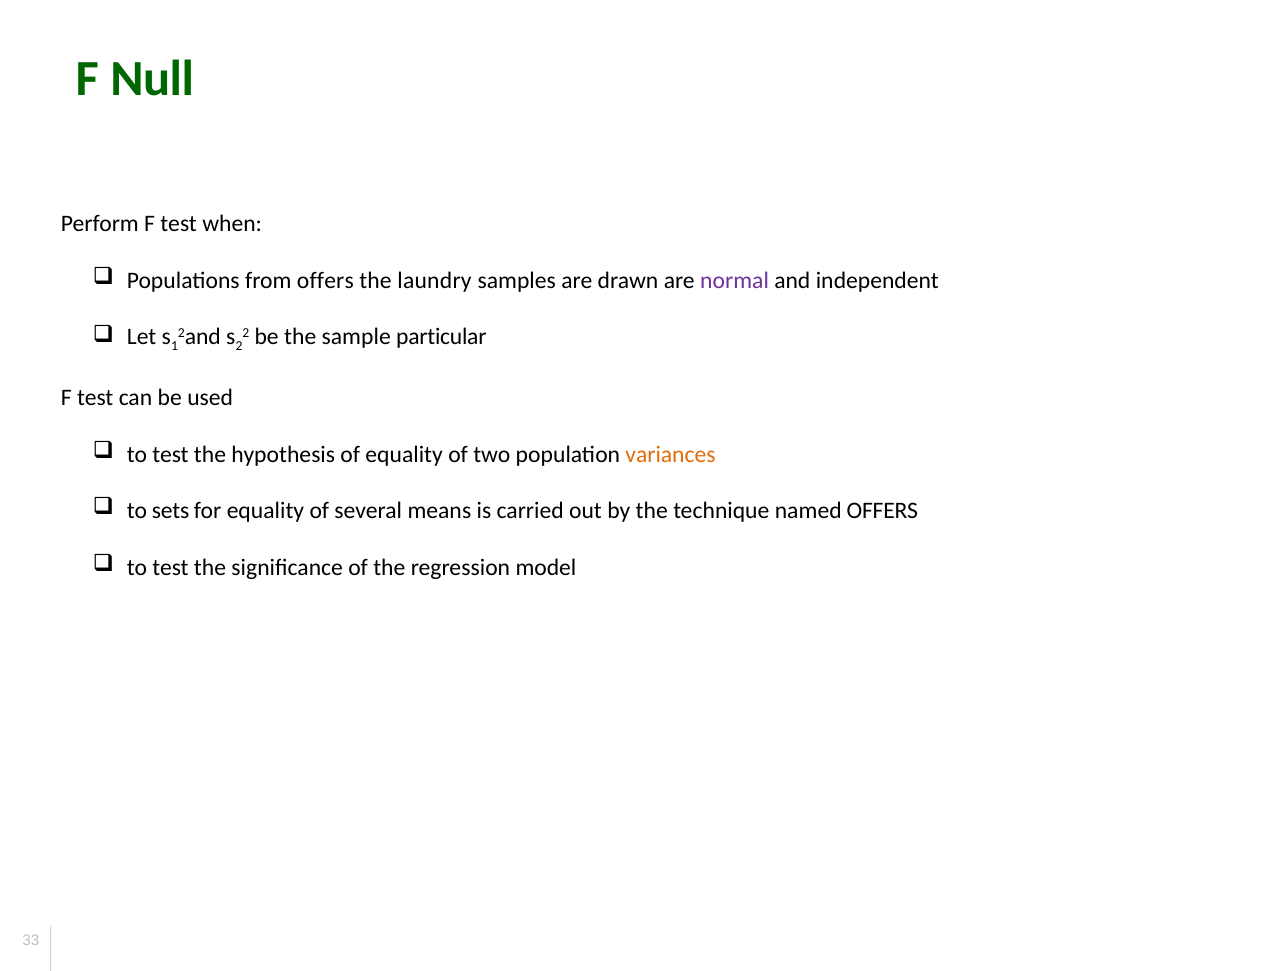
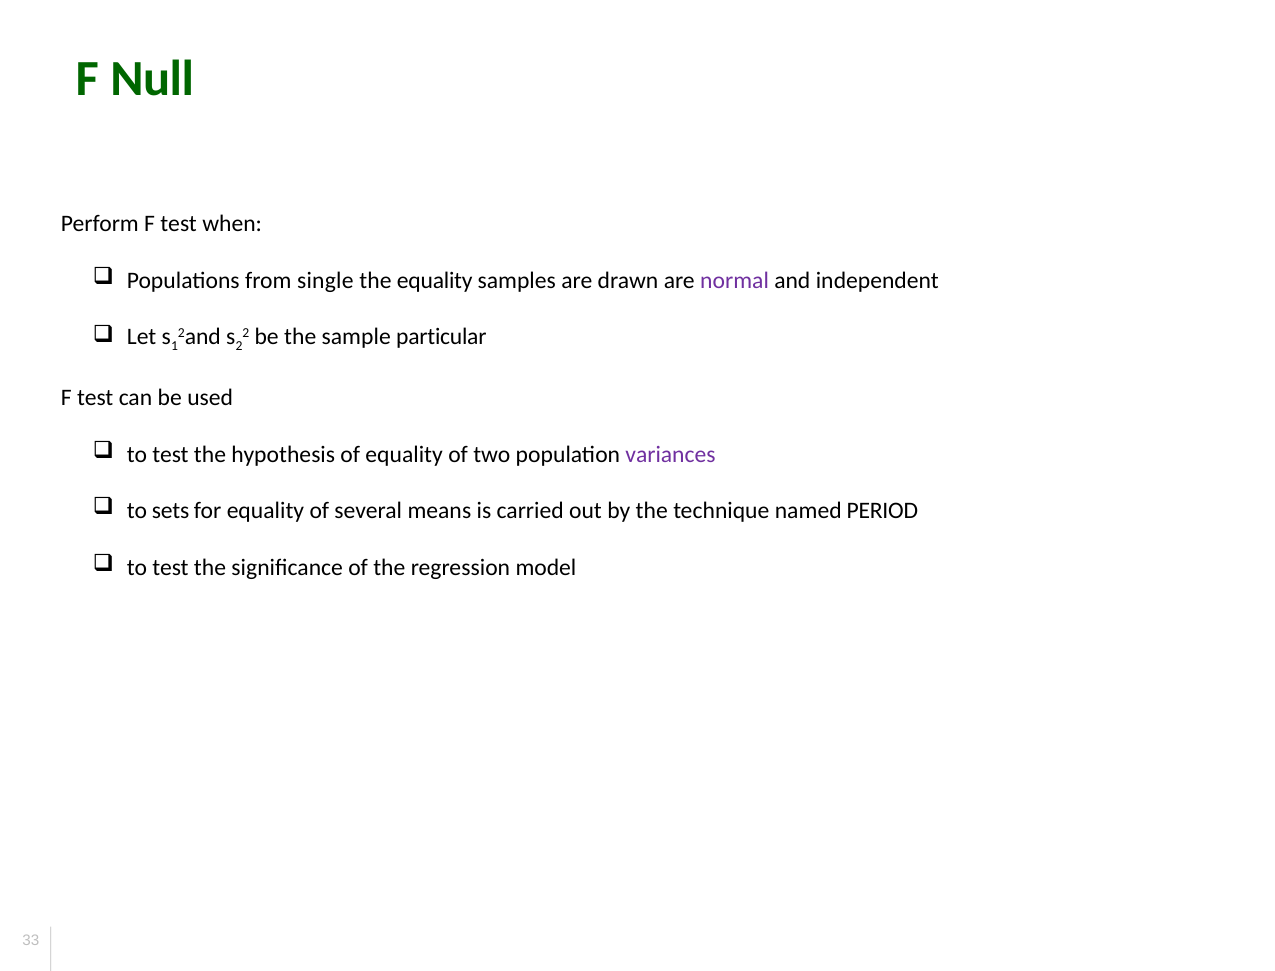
from offers: offers -> single (325, 280)
the laundry: laundry -> equality (435, 280)
variances colour: orange -> purple (670, 454)
named OFFERS: OFFERS -> PERIOD (882, 511)
